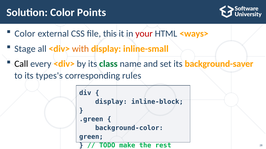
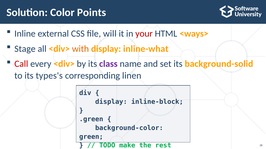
Color: Color -> Inline (25, 34)
this: this -> will (110, 34)
inline-small: inline-small -> inline-what (146, 49)
Call colour: black -> red (21, 64)
class colour: green -> purple (108, 64)
background-saver: background-saver -> background-solid (219, 64)
rules: rules -> linen (132, 76)
